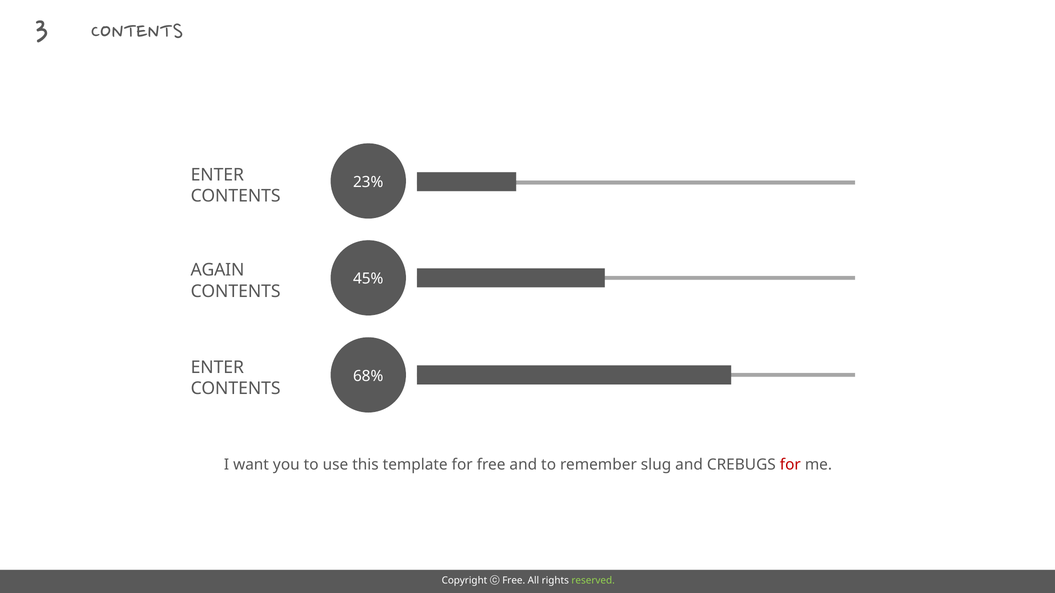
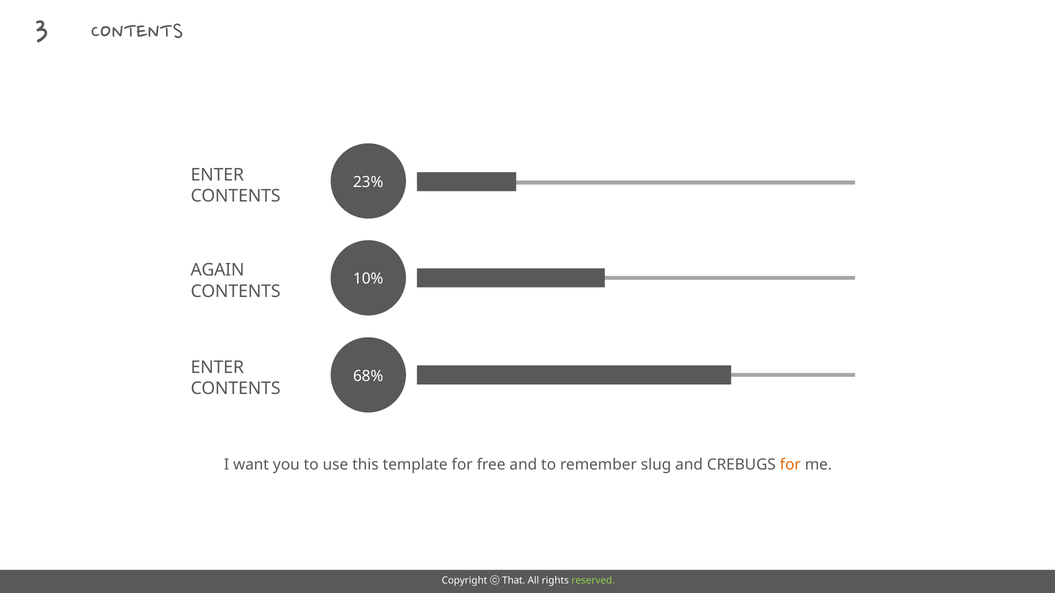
45%: 45% -> 10% (368, 279)
for colour: red -> orange (790, 465)
Copyright Free: Free -> That (514, 581)
